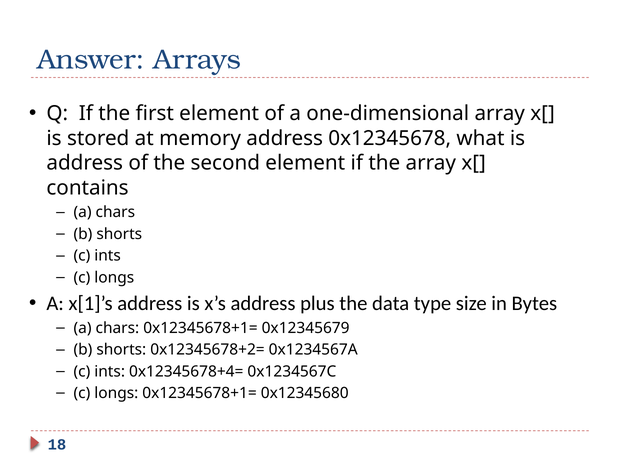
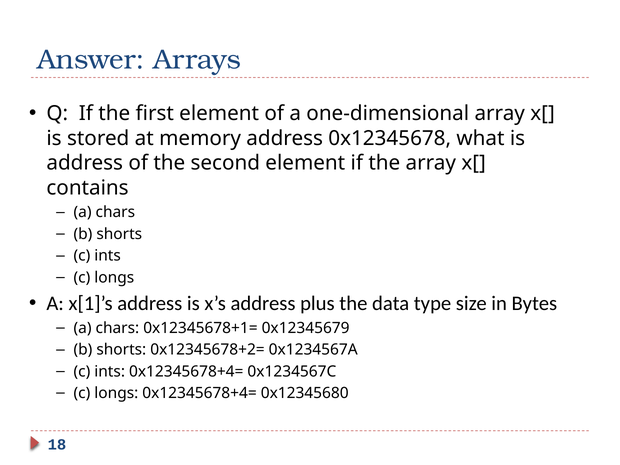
longs 0x12345678+1=: 0x12345678+1= -> 0x12345678+4= (200, 393)
